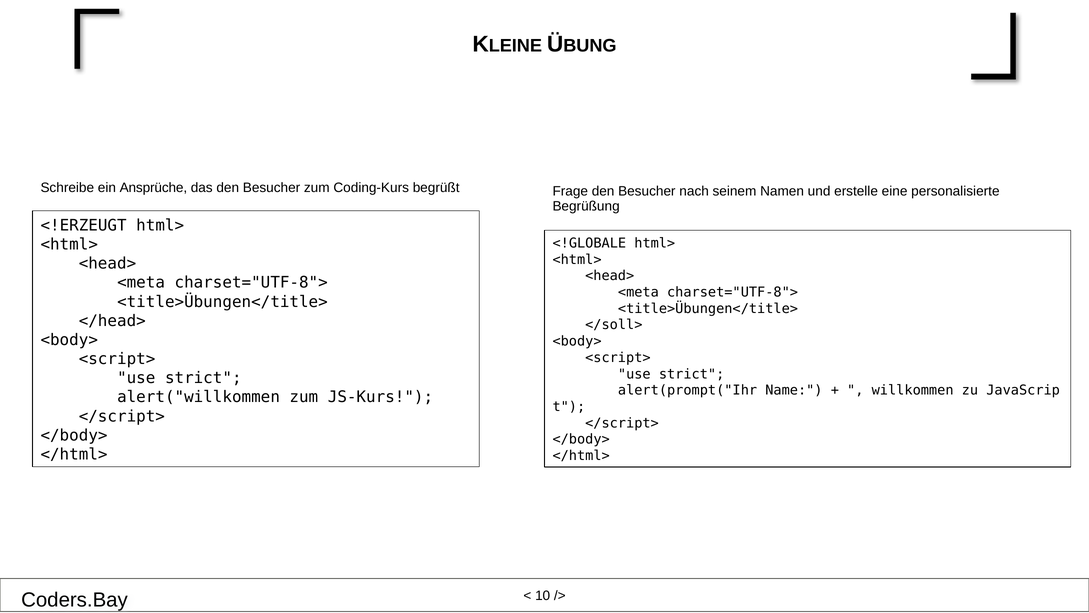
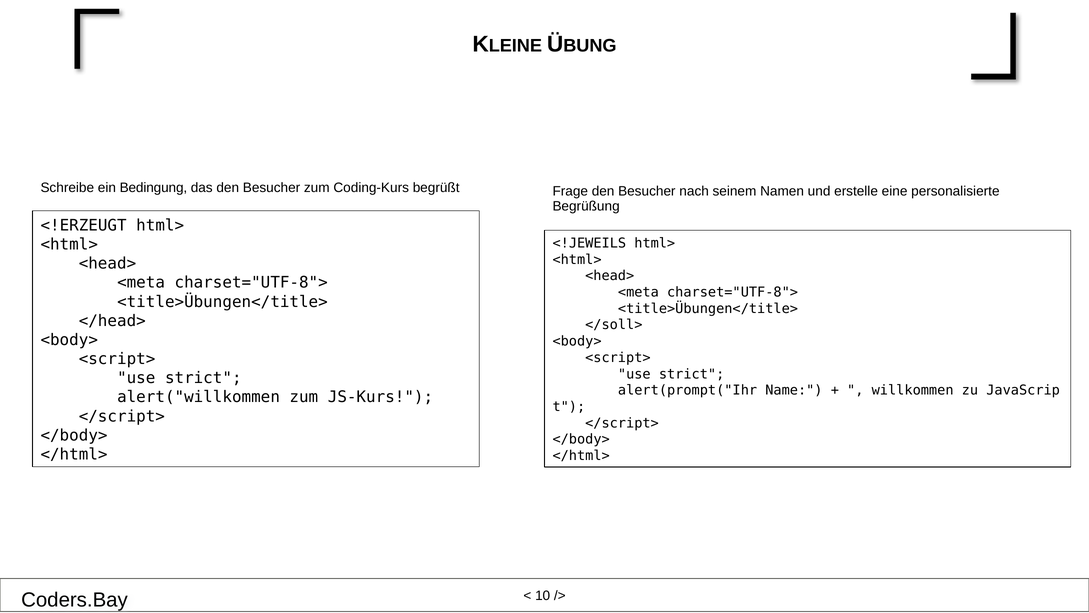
Ansprüche: Ansprüche -> Bedingung (153, 188)
<!GLOBALE: <!GLOBALE -> <!JEWEILS (589, 243)
